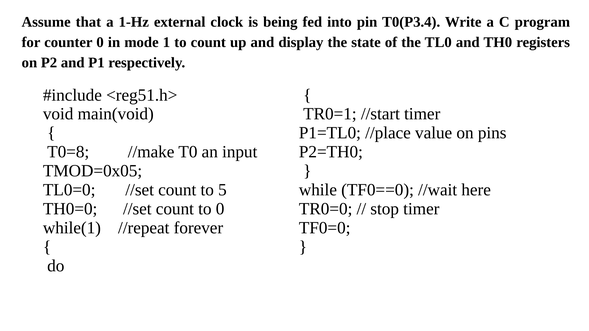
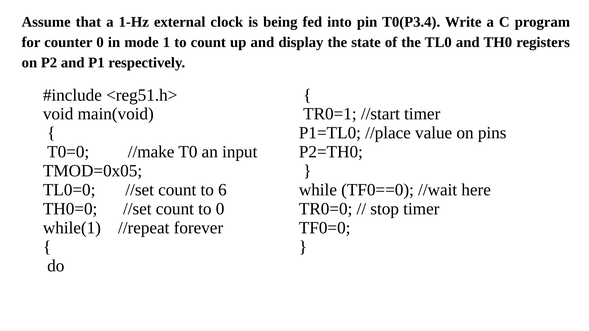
T0=8: T0=8 -> T0=0 (68, 152)
5: 5 -> 6 (222, 190)
